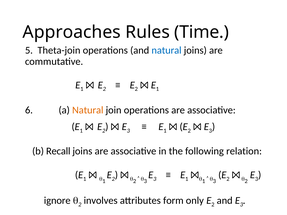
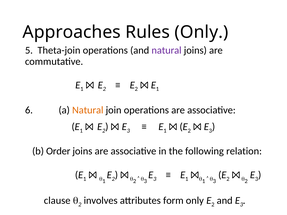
Rules Time: Time -> Only (201, 32)
natural colour: blue -> purple (167, 50)
Recall: Recall -> Order (58, 151)
ignore: ignore -> clause (57, 201)
